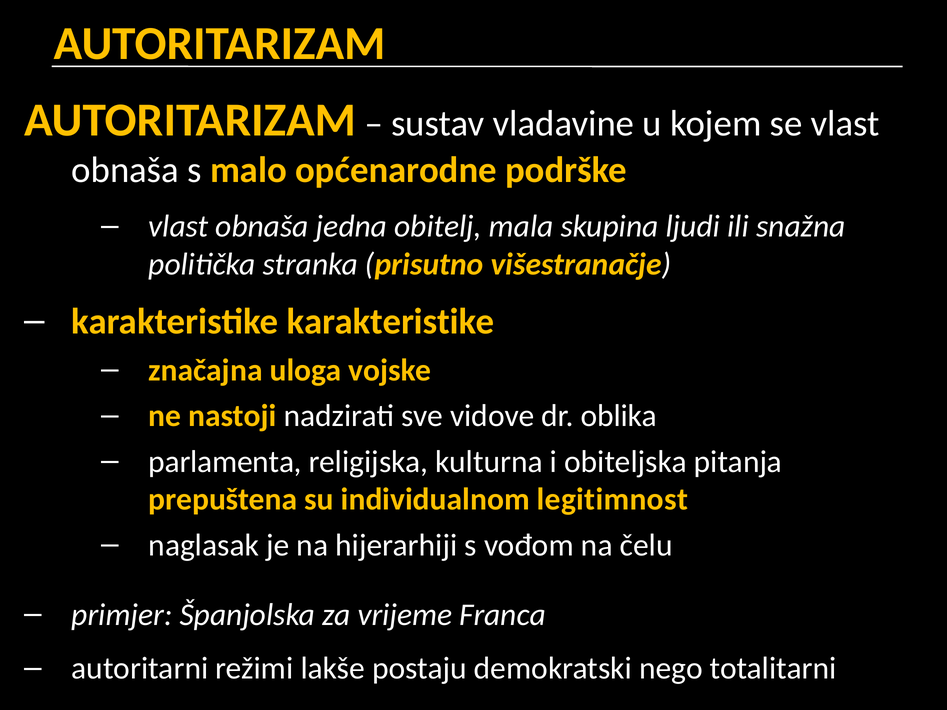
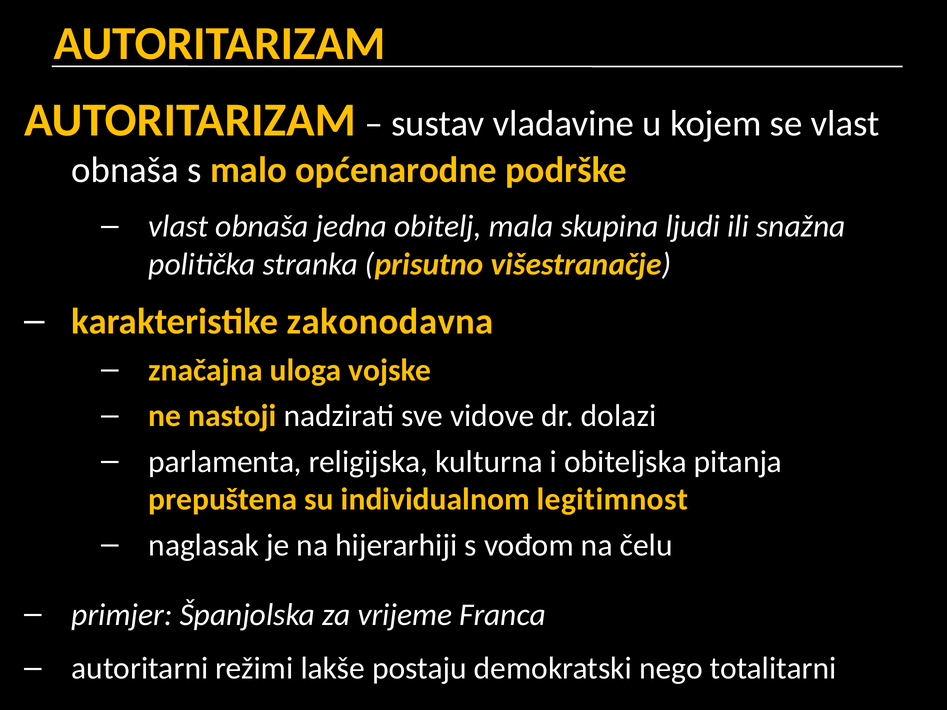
karakteristike karakteristike: karakteristike -> zakonodavna (390, 322)
oblika: oblika -> dolazi (619, 416)
